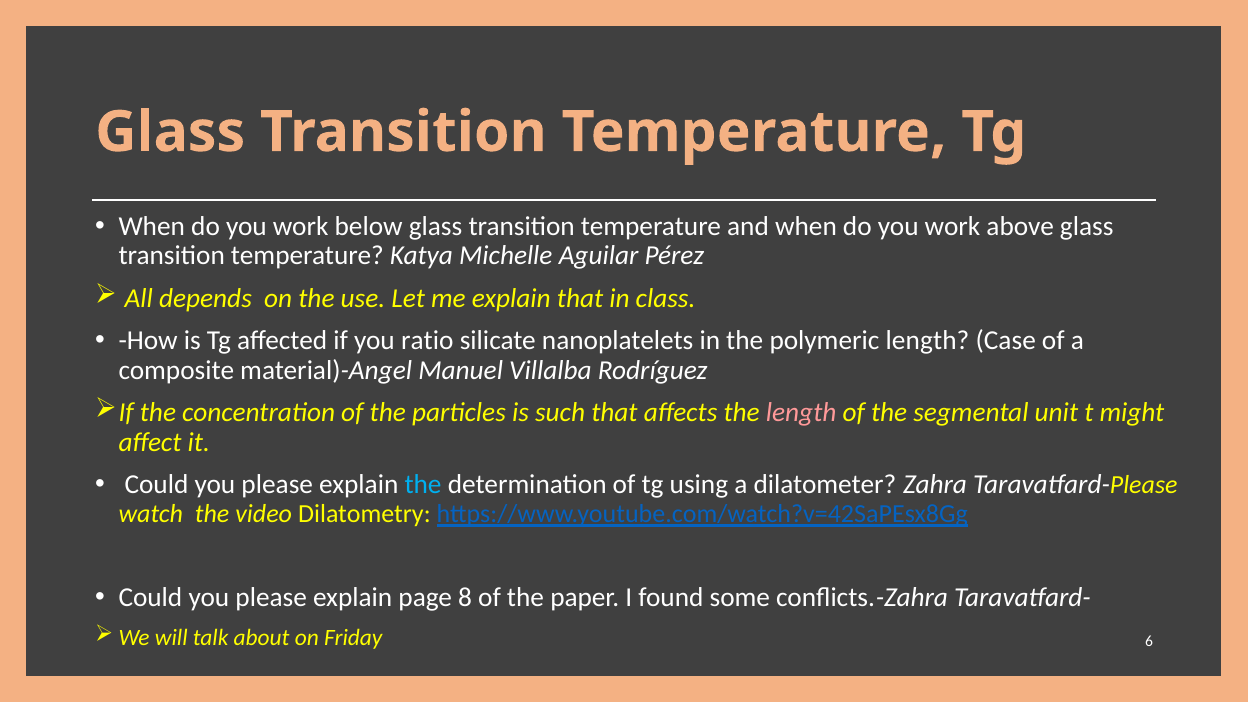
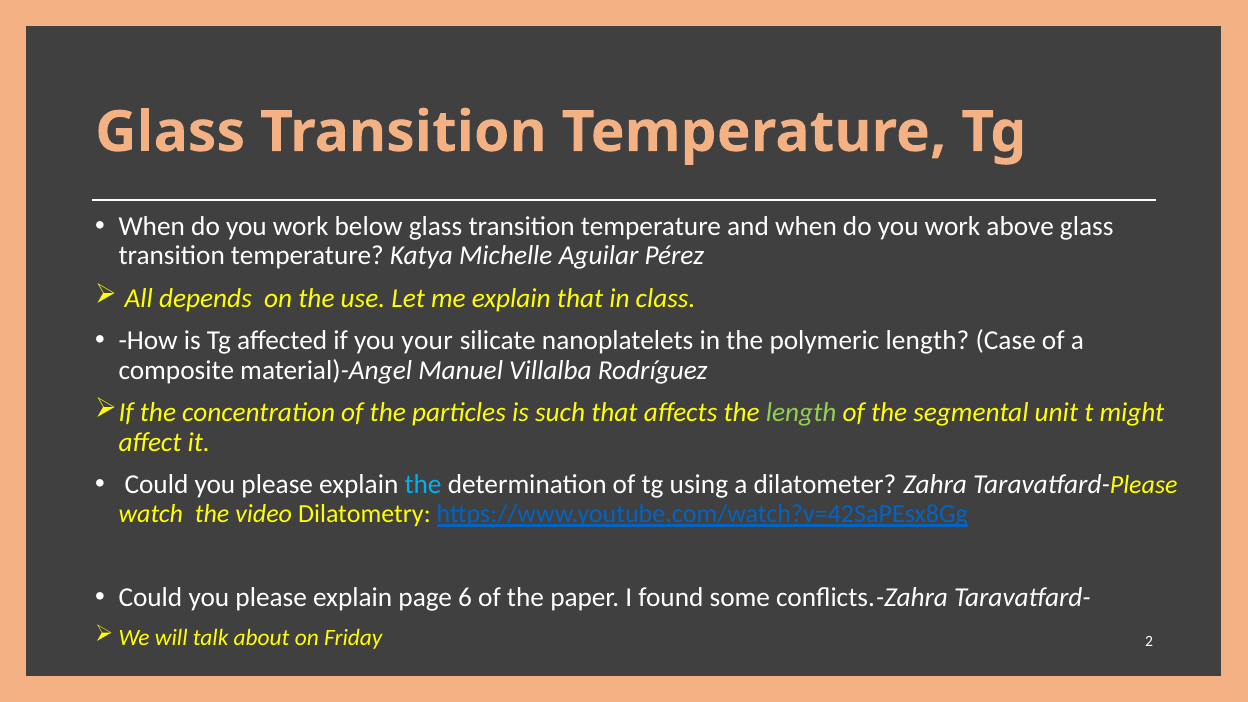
ratio: ratio -> your (427, 341)
length colour: pink -> light green (801, 413)
8: 8 -> 6 (465, 597)
6: 6 -> 2 (1149, 642)
